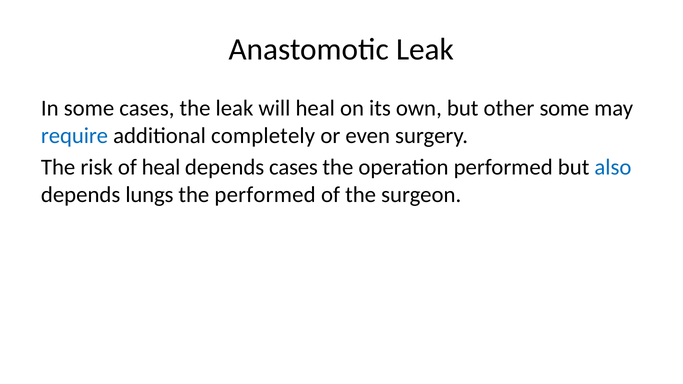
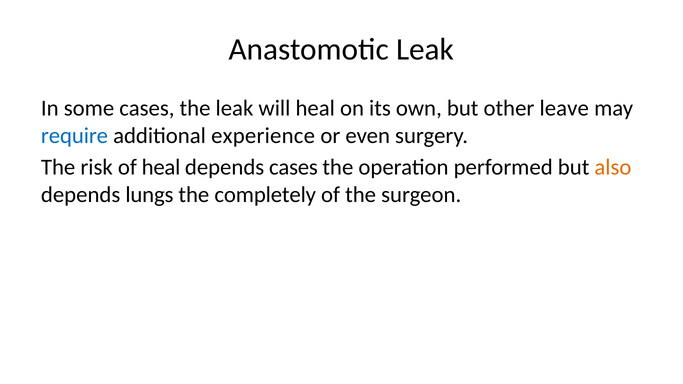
other some: some -> leave (564, 108)
completely: completely -> experience (263, 136)
also colour: blue -> orange (613, 168)
the performed: performed -> completely (265, 195)
